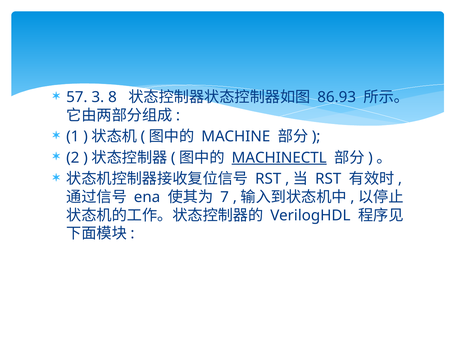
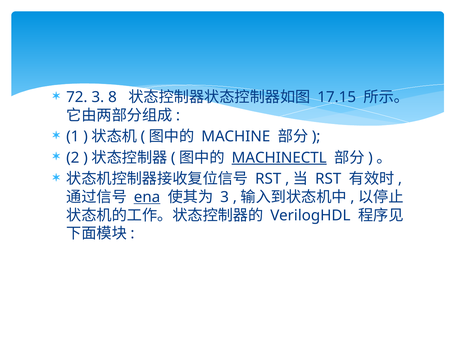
57: 57 -> 72 (77, 97)
86.93: 86.93 -> 17.15 (337, 97)
ena underline: none -> present (147, 197)
7: 7 -> 3 (225, 197)
